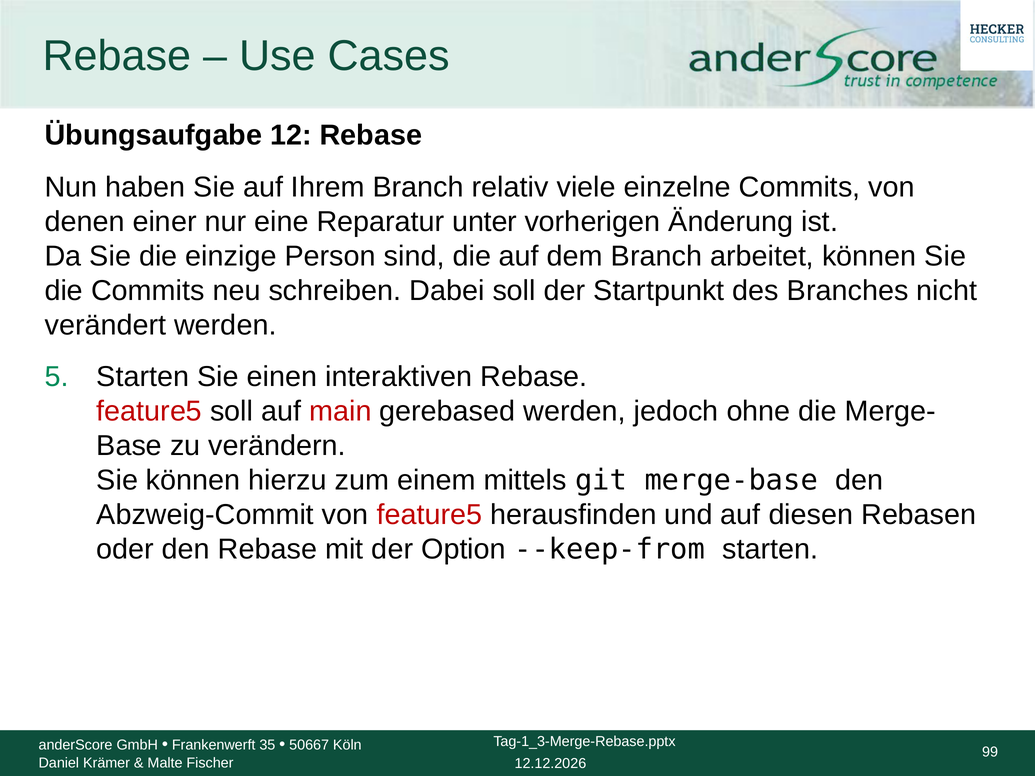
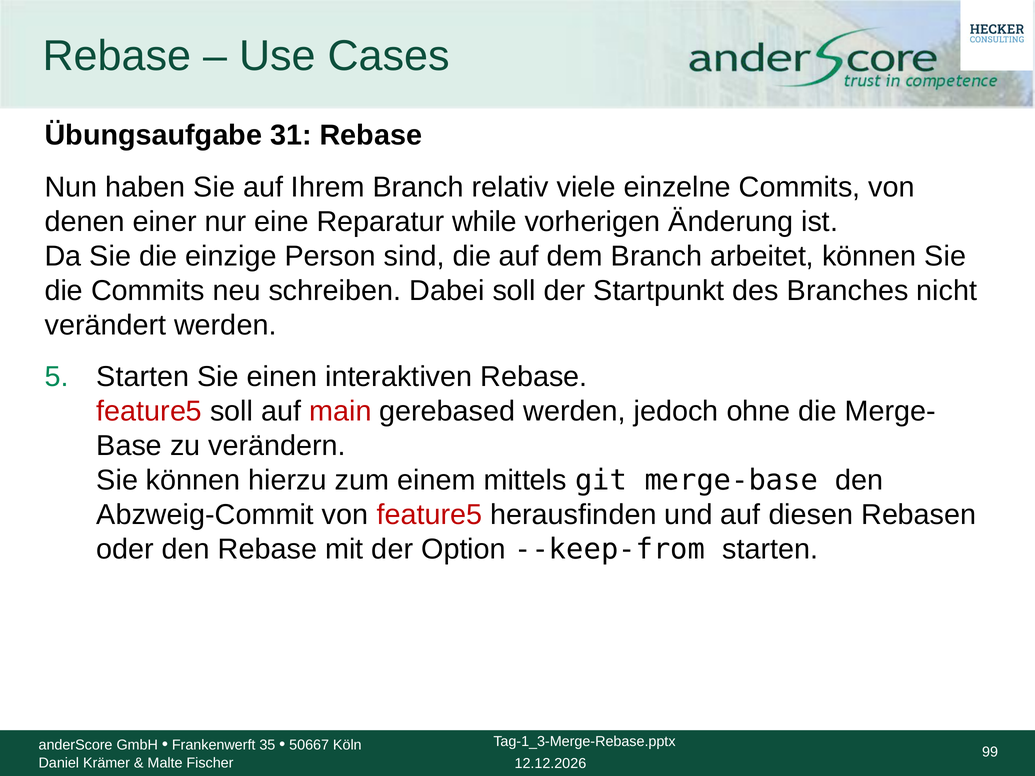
12: 12 -> 31 (291, 136)
unter: unter -> while (485, 222)
